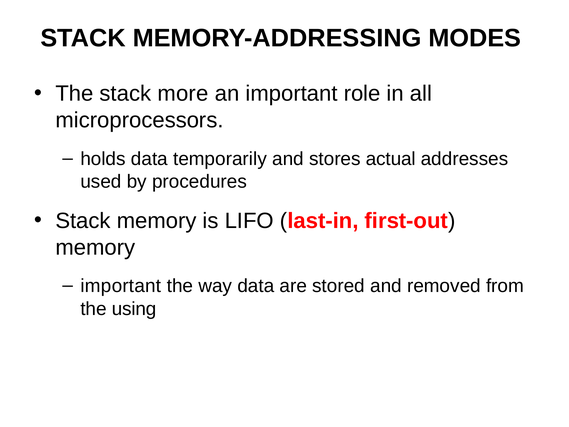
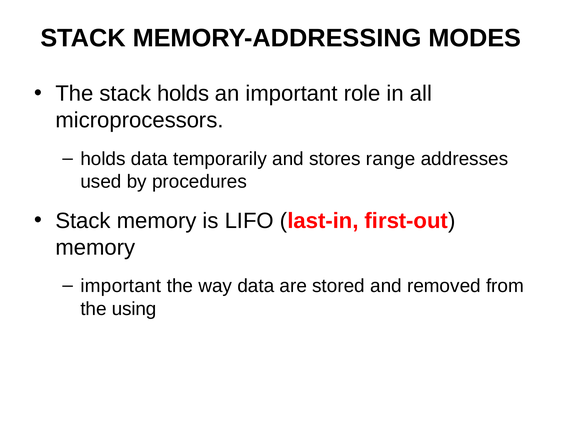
stack more: more -> holds (183, 94)
actual: actual -> range (391, 159)
